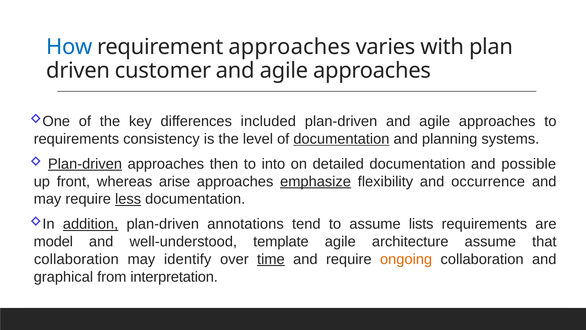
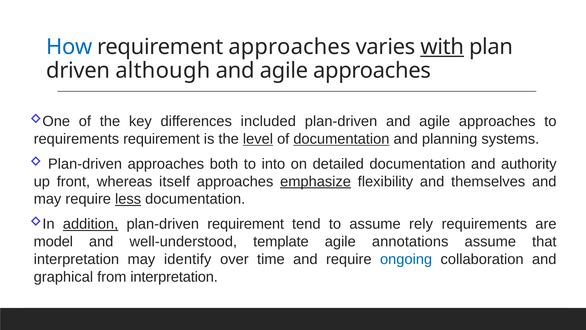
with underline: none -> present (442, 47)
customer: customer -> although (163, 71)
requirements consistency: consistency -> requirement (162, 139)
level underline: none -> present (258, 139)
Plan-driven underline: present -> none (85, 164)
then: then -> both (224, 164)
possible: possible -> authority (529, 164)
arise: arise -> itself (174, 181)
occurrence: occurrence -> themselves (488, 181)
plan-driven annotations: annotations -> requirement (246, 224)
lists: lists -> rely (421, 224)
architecture: architecture -> annotations (410, 241)
collaboration: collaboration -> interpretation (76, 259)
time underline: present -> none (271, 259)
ongoing colour: orange -> blue (406, 259)
